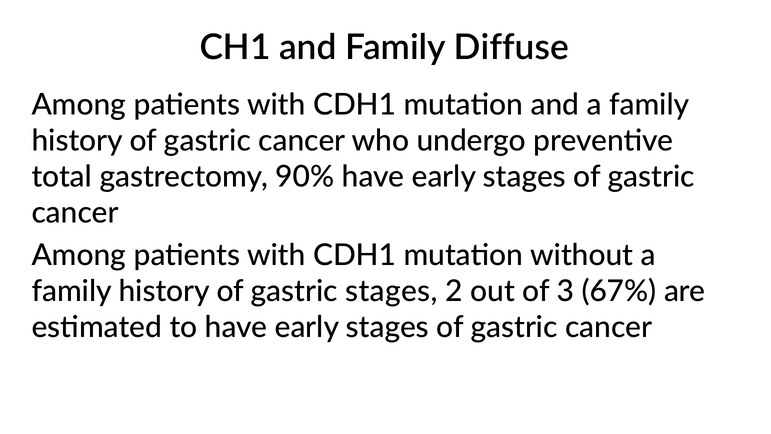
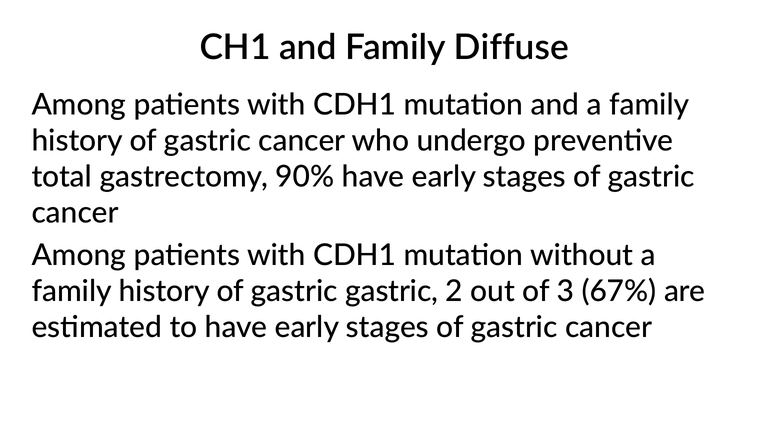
gastric stages: stages -> gastric (392, 291)
